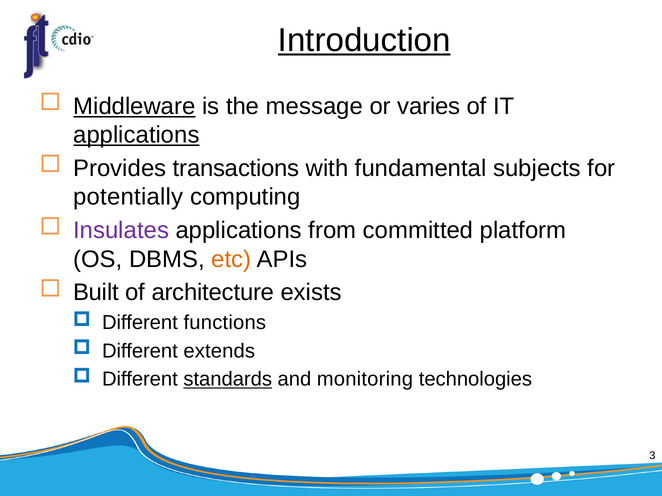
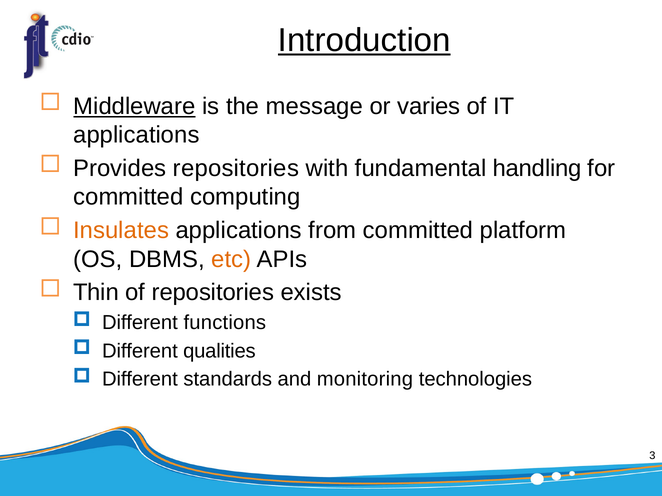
applications underline: present -> none (136, 135)
Provides transactions: transactions -> repositories (236, 169)
subjects: subjects -> handling (537, 169)
potentially: potentially -> committed (128, 197)
Insulates colour: purple -> orange (121, 231)
Built: Built -> Thin (96, 293)
of architecture: architecture -> repositories (213, 293)
extends: extends -> qualities (219, 351)
standards underline: present -> none (228, 380)
